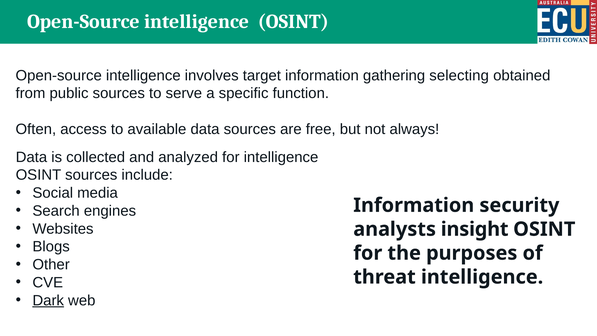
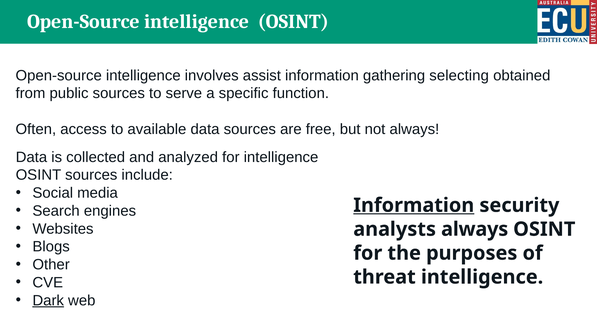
target: target -> assist (262, 75)
Information underline: none -> present (414, 205)
analysts insight: insight -> always (475, 229)
